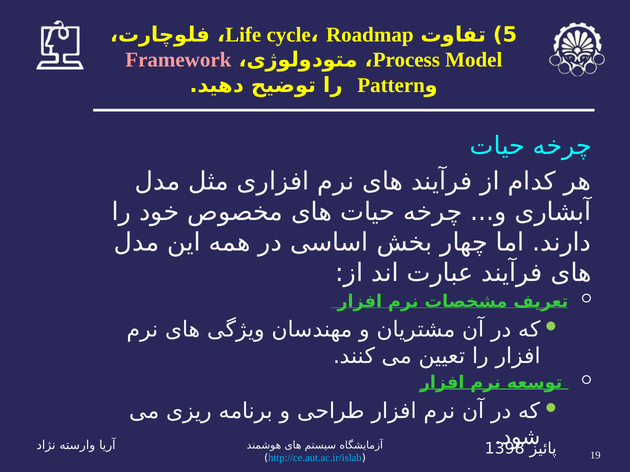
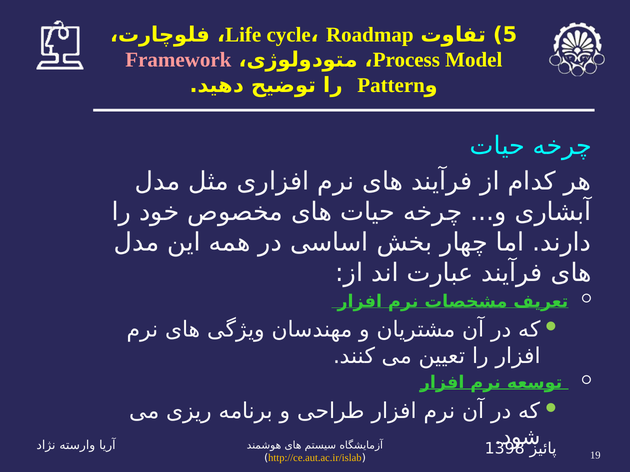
http://ce.aut.ac.ir/islab colour: light blue -> yellow (315, 458)
